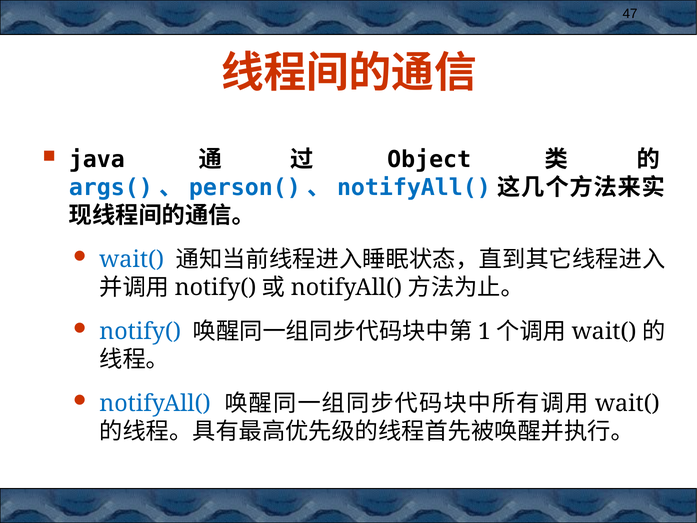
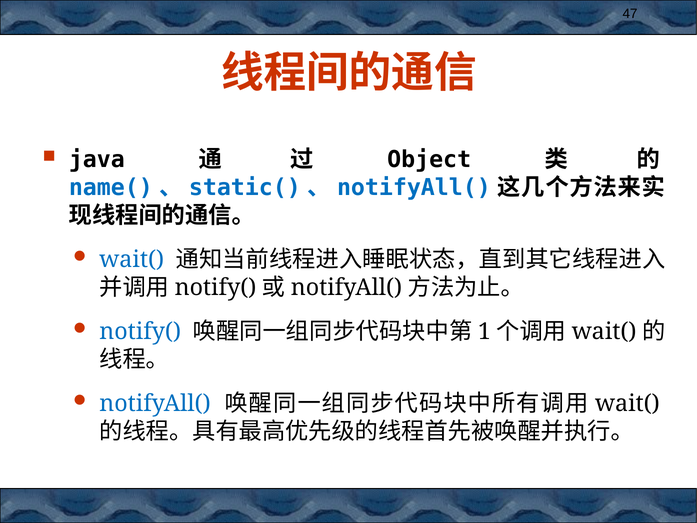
args(: args( -> name( (111, 188)
person(: person( -> static( (245, 188)
